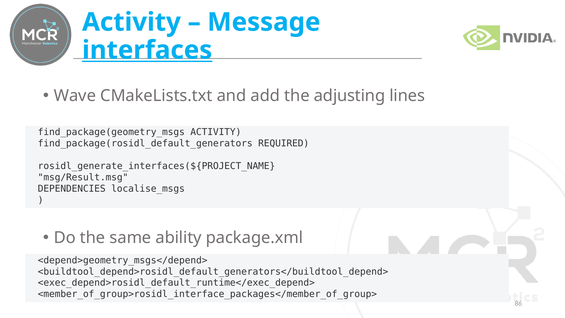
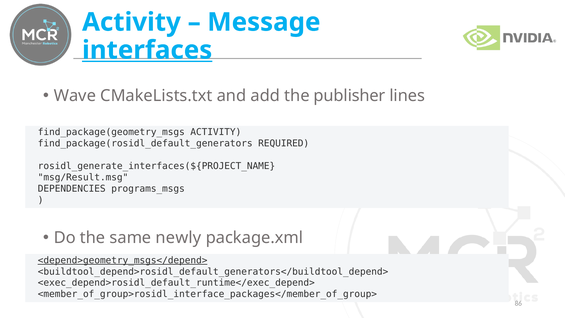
adjusting: adjusting -> publisher (350, 96)
localise_msgs: localise_msgs -> programs_msgs (148, 189)
ability: ability -> newly (178, 238)
<depend>geometry_msgs</depend> underline: none -> present (123, 260)
